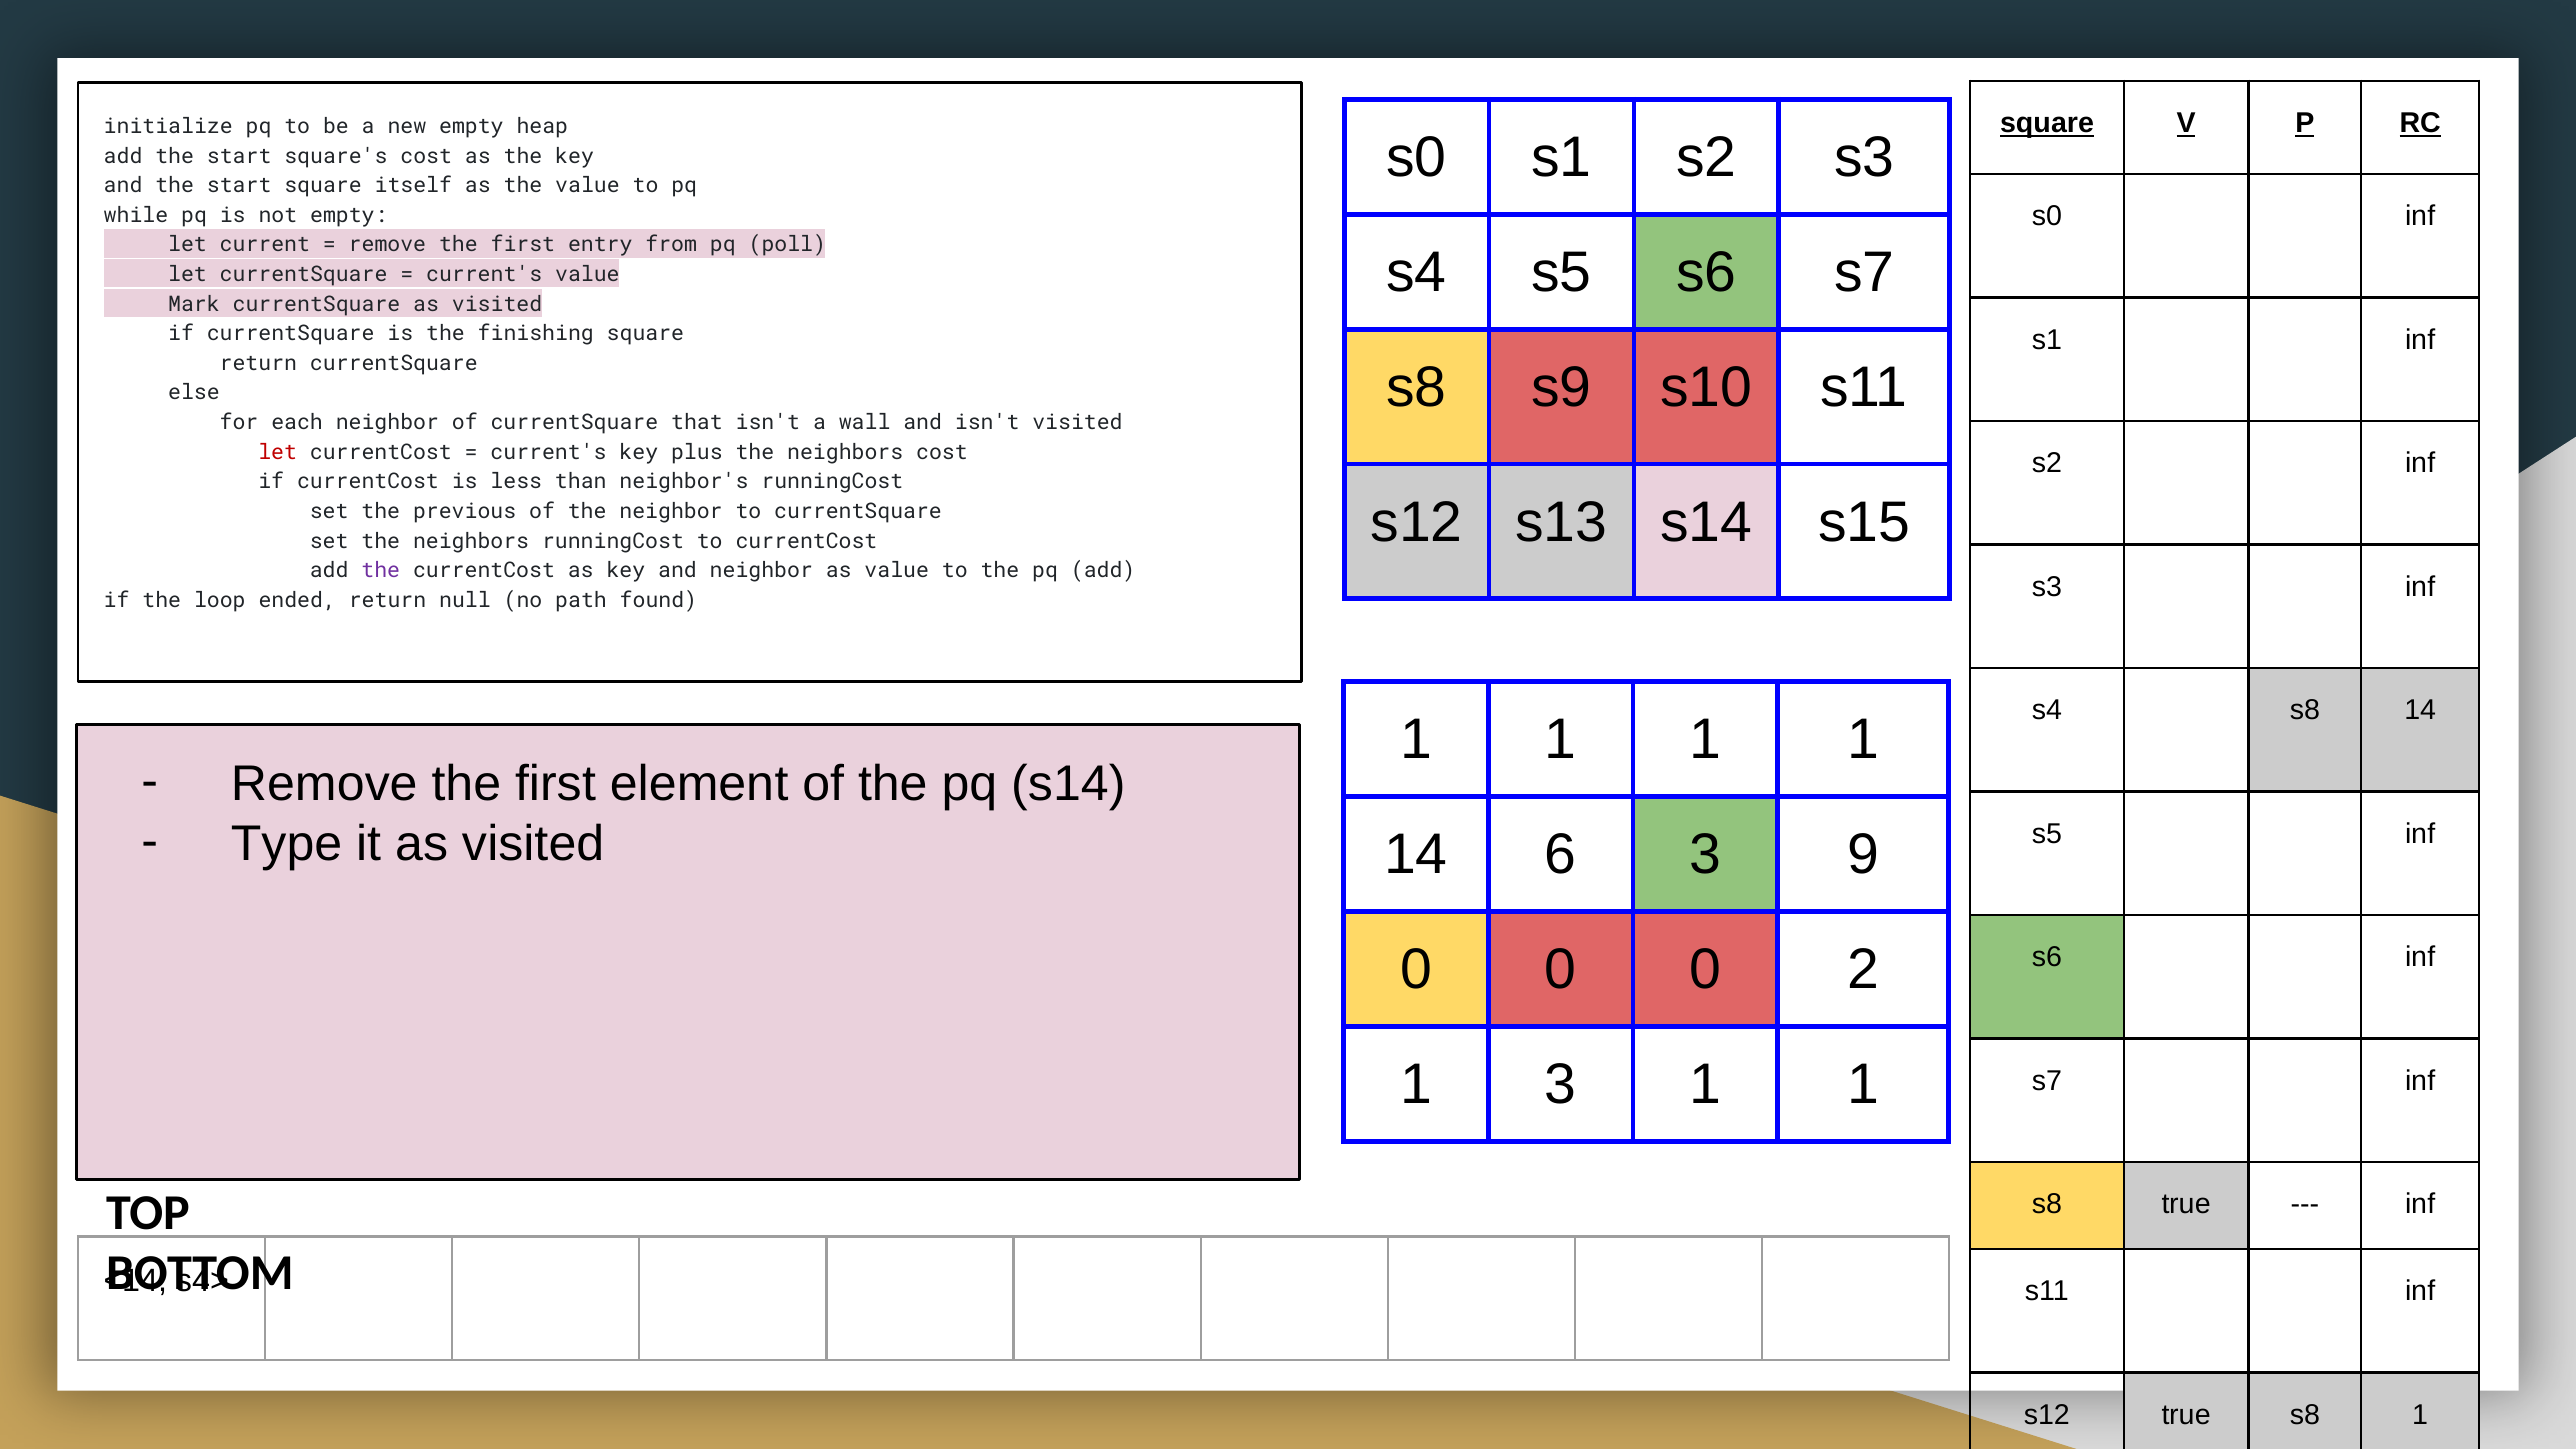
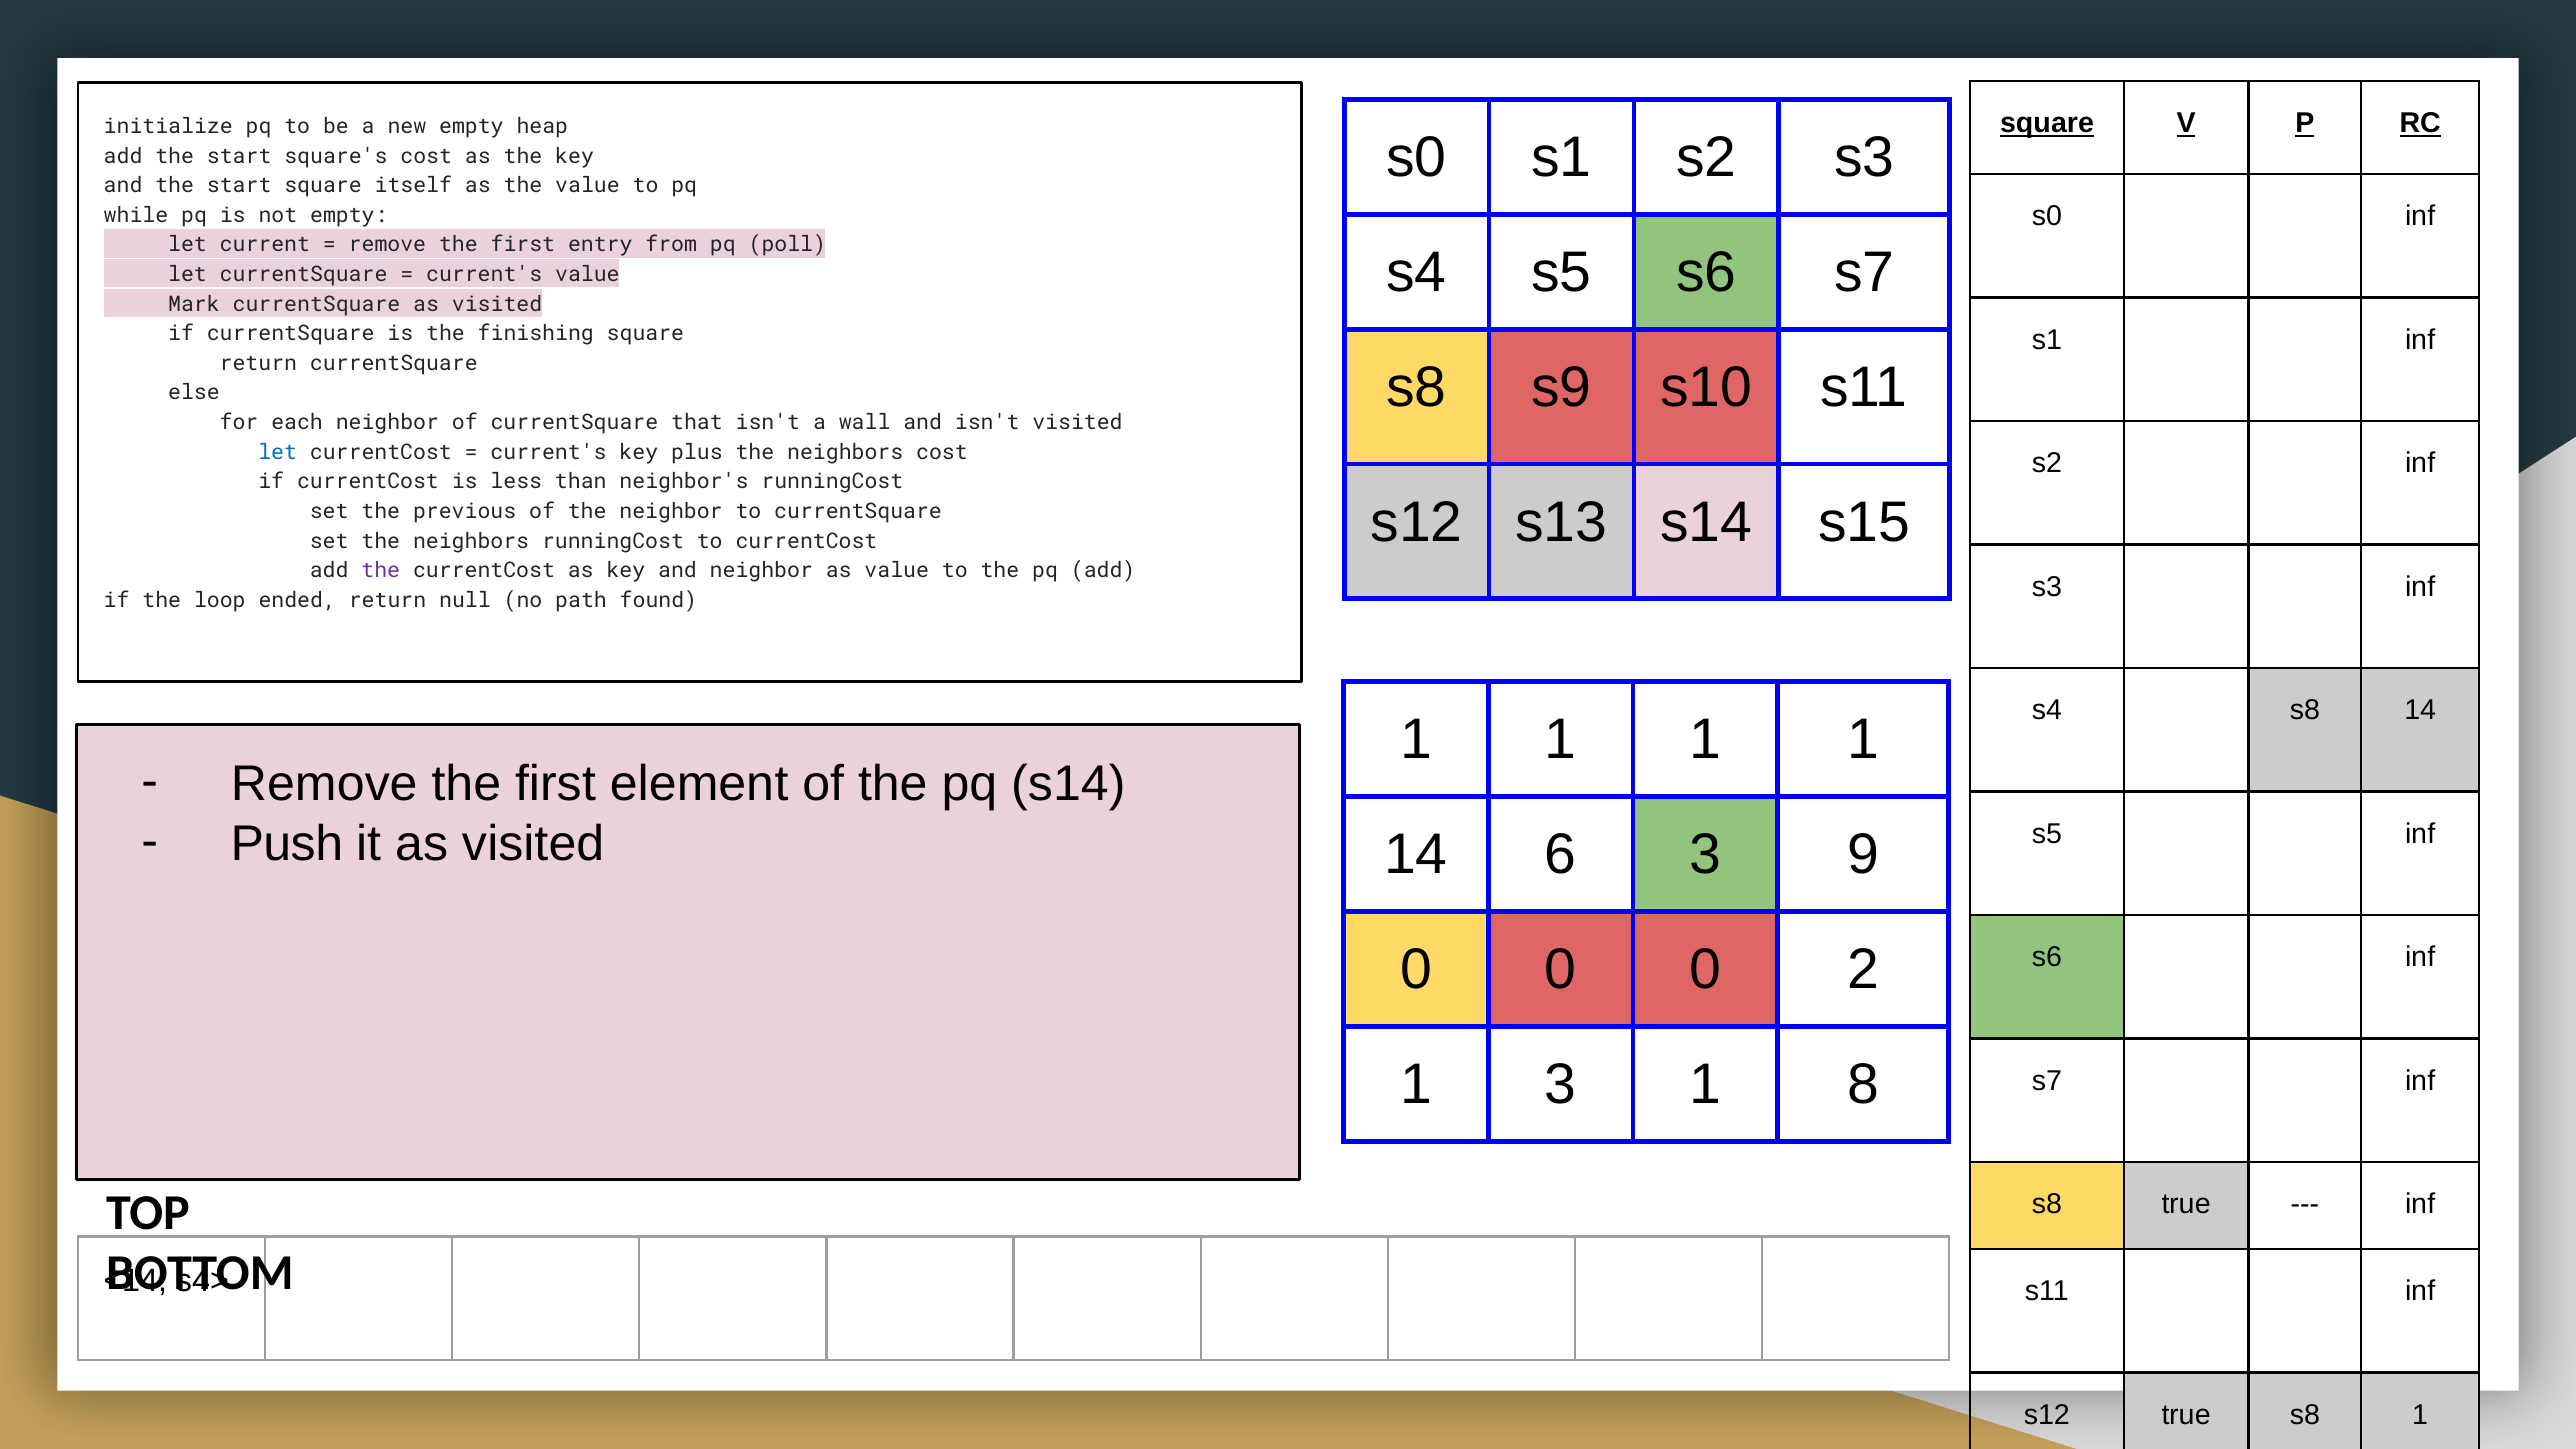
let colour: red -> blue (278, 452)
Type: Type -> Push (287, 844)
3 1 1: 1 -> 8 (1864, 1085)
